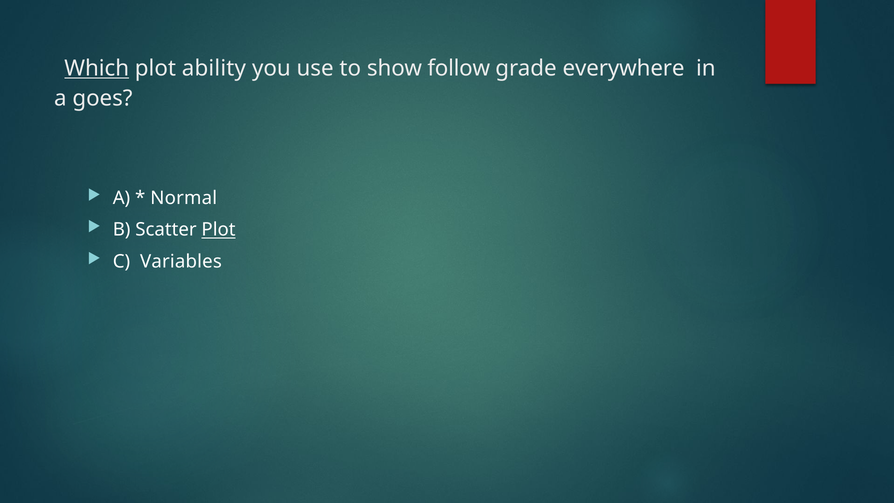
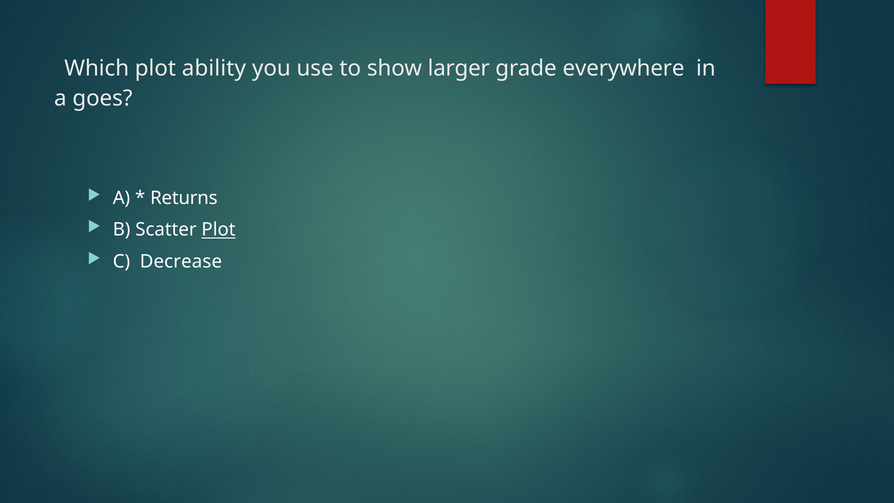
Which underline: present -> none (97, 68)
follow: follow -> larger (459, 68)
Normal: Normal -> Returns (184, 198)
Variables: Variables -> Decrease (181, 261)
